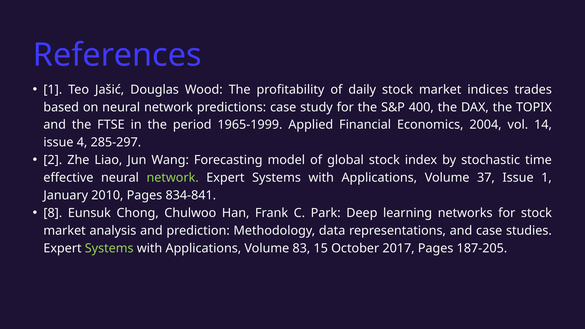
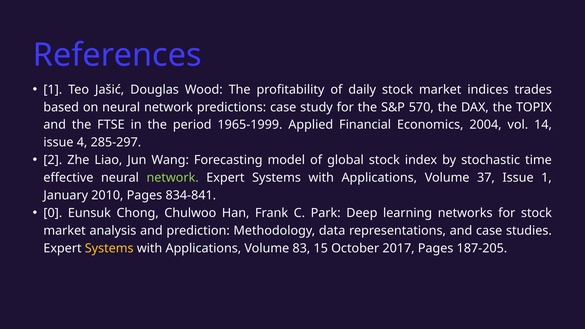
400: 400 -> 570 (421, 107)
8: 8 -> 0 (53, 213)
Systems colour: light green -> yellow (109, 248)
